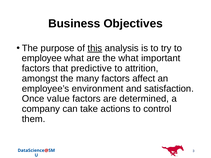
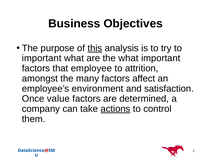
employee: employee -> important (42, 58)
predictive: predictive -> employee (91, 68)
actions underline: none -> present (115, 109)
